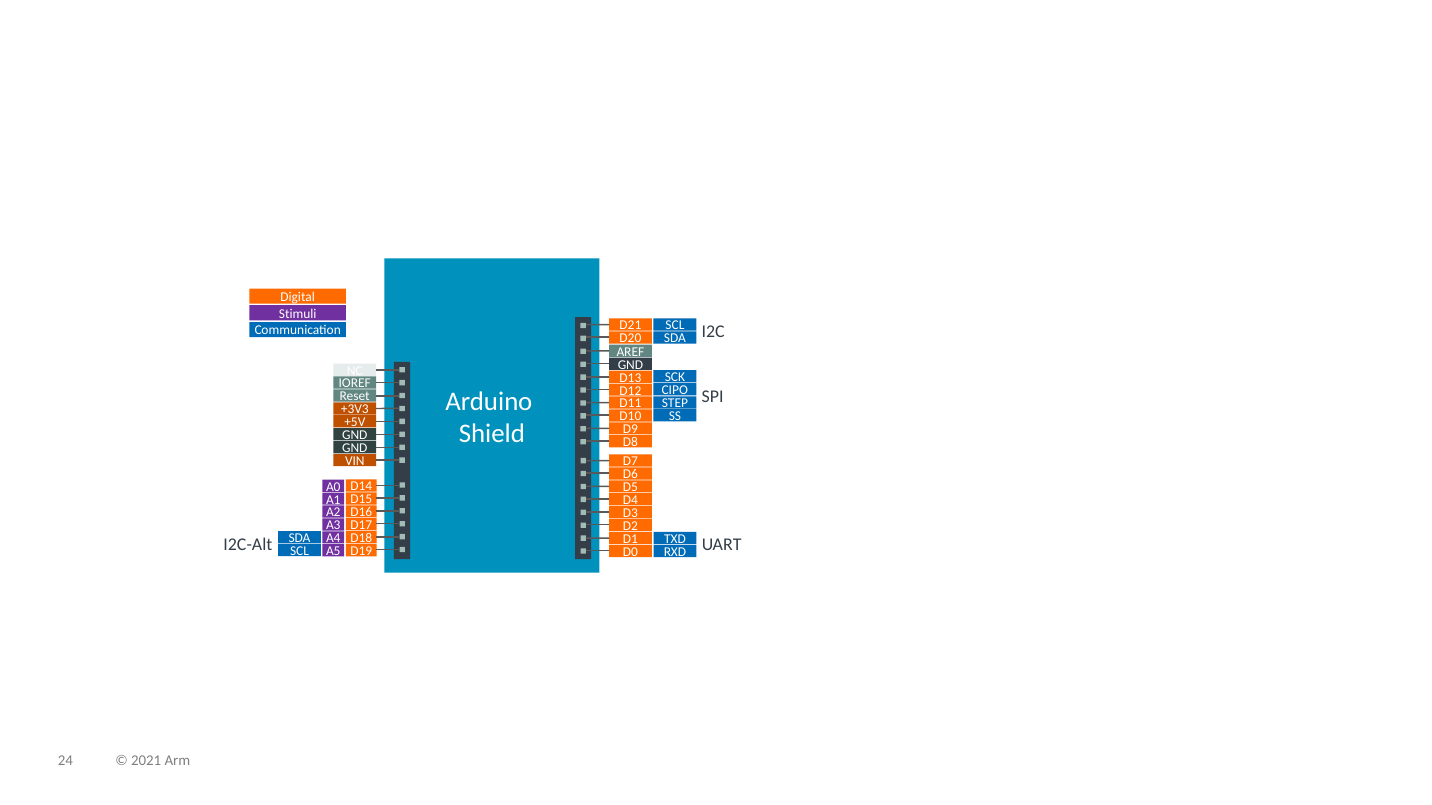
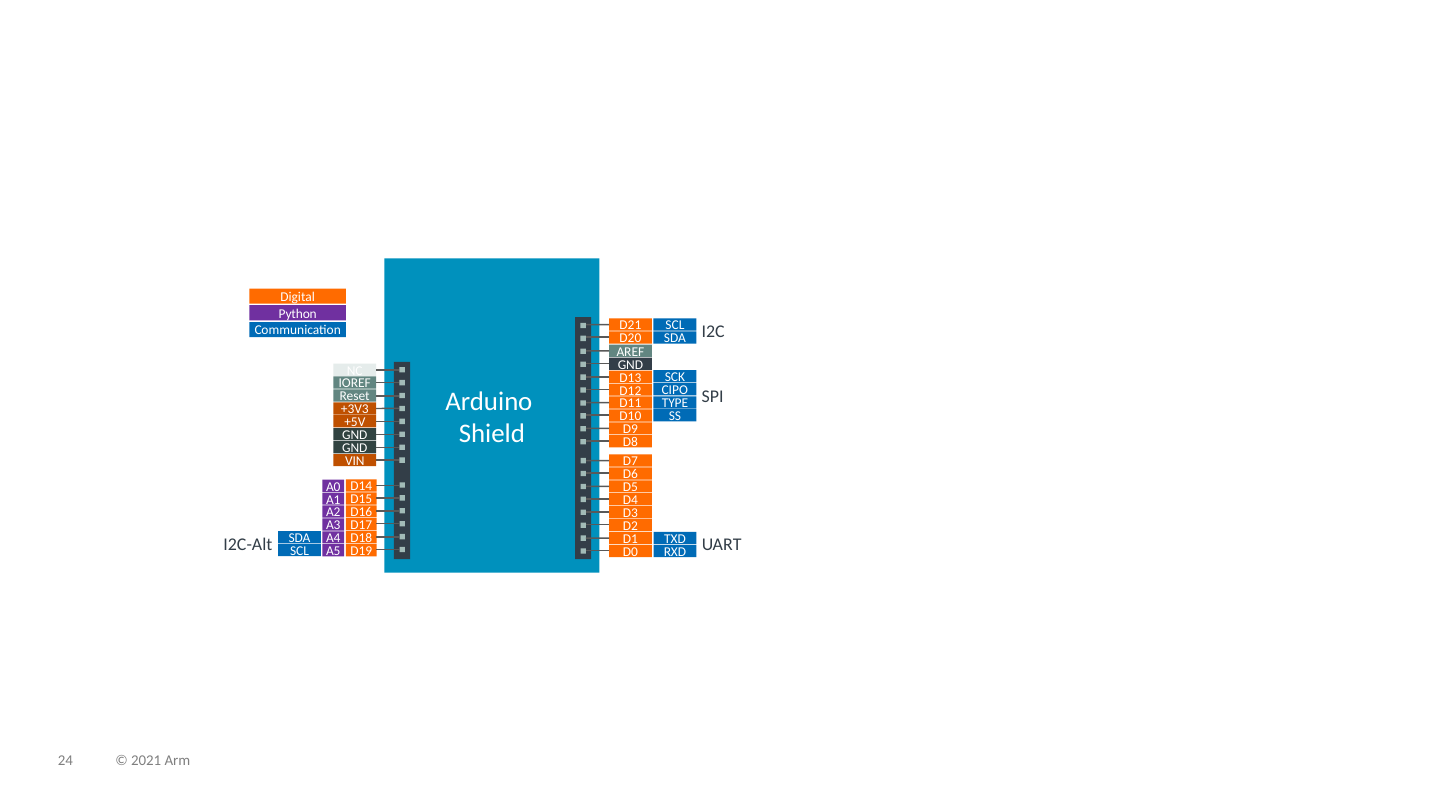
Stimuli: Stimuli -> Python (298, 314)
STEP: STEP -> TYPE (675, 404)
